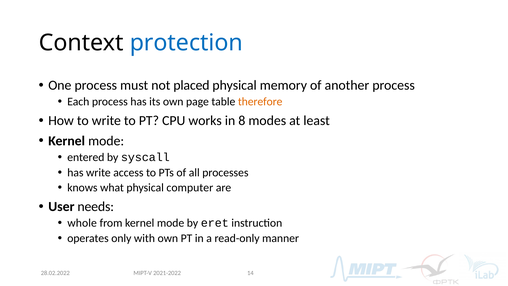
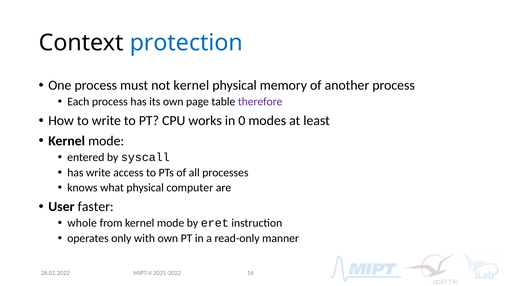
not placed: placed -> kernel (191, 85)
therefore colour: orange -> purple (260, 102)
8: 8 -> 0 (242, 121)
needs: needs -> faster (96, 207)
